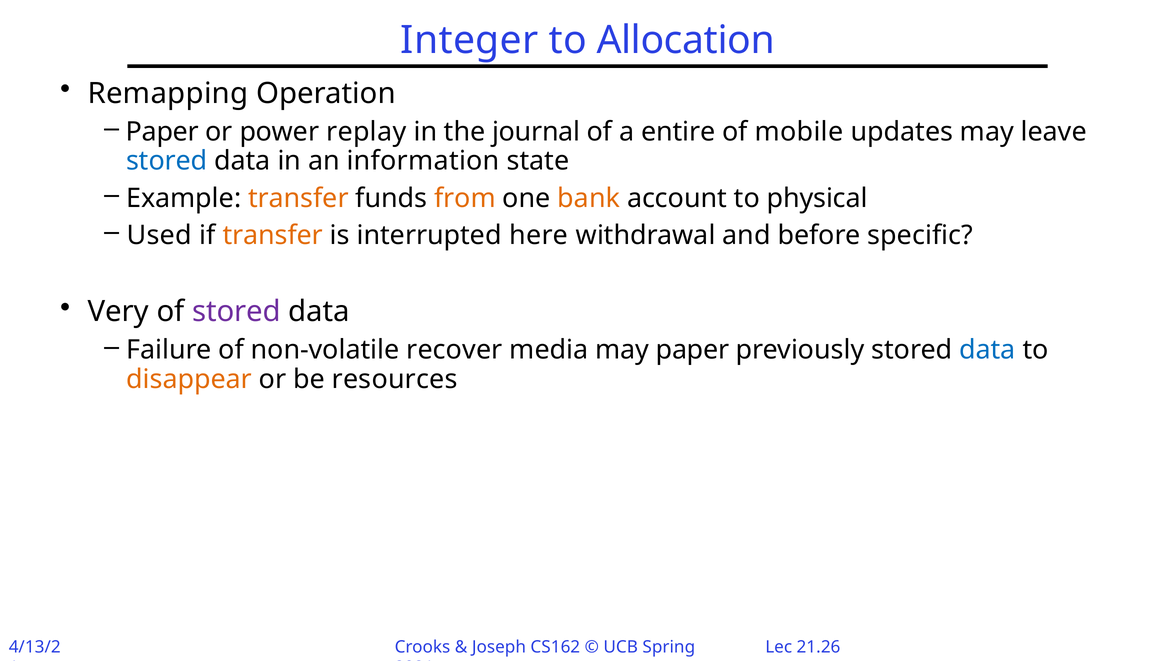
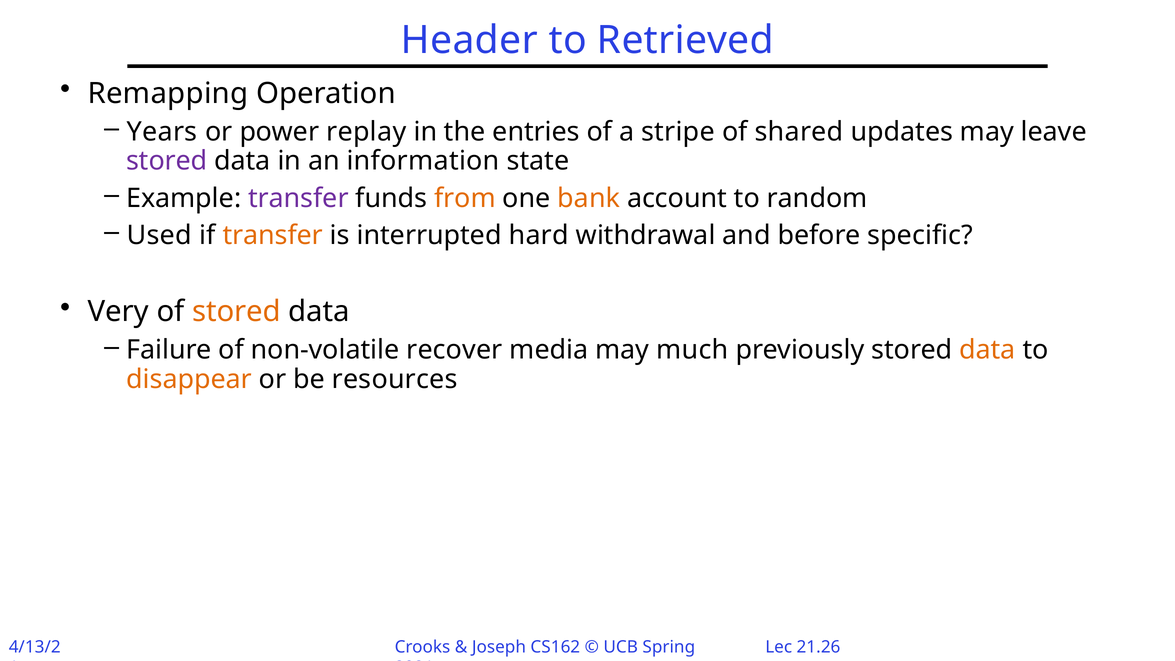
Integer: Integer -> Header (469, 40)
Allocation: Allocation -> Retrieved (685, 40)
Paper: Paper -> Years (162, 132)
journal: journal -> entries (536, 132)
entire: entire -> stripe (678, 132)
mobile: mobile -> shared (799, 132)
stored colour: blue -> purple (167, 161)
transfer colour: orange -> purple (298, 198)
physical: physical -> random (817, 198)
here: here -> hard (539, 235)
stored colour: purple -> orange (236, 312)
may paper: paper -> much (692, 350)
data colour: blue -> orange (987, 350)
